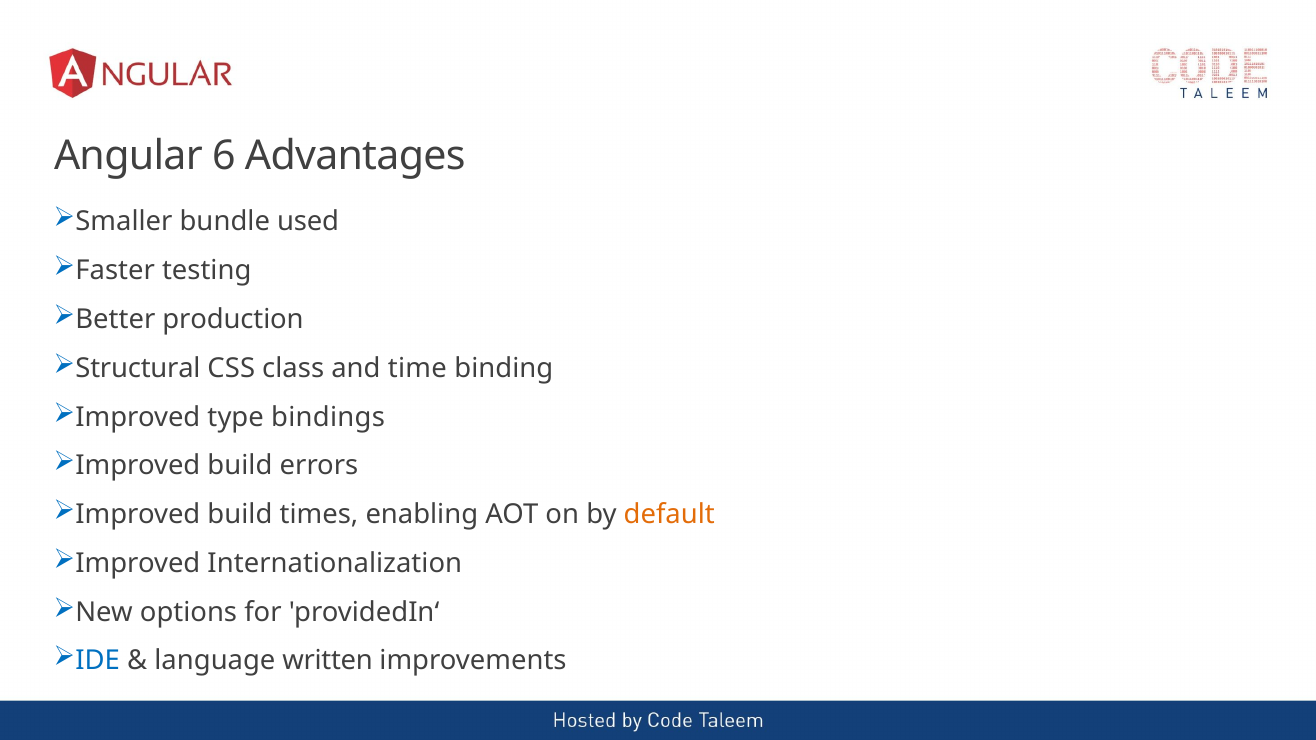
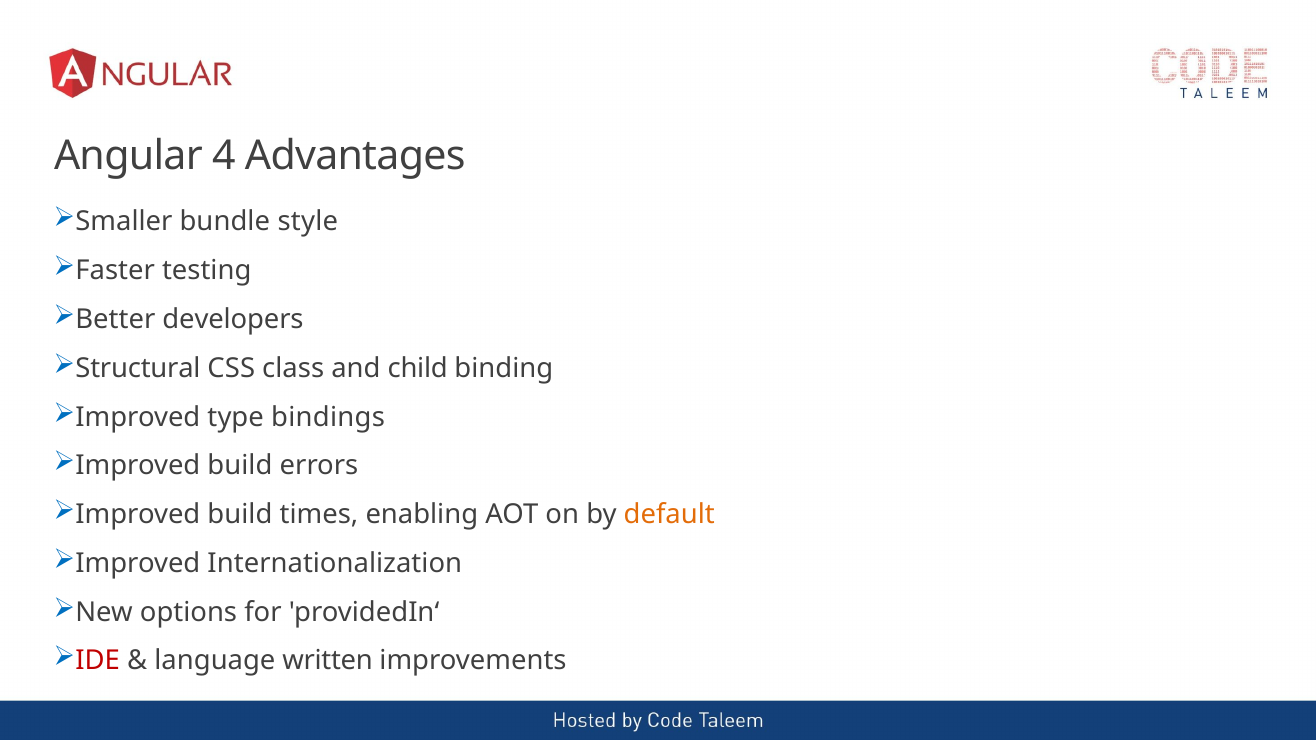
6: 6 -> 4 (224, 156)
used: used -> style (308, 222)
production: production -> developers (233, 319)
time: time -> child (418, 368)
IDE colour: blue -> red (98, 661)
